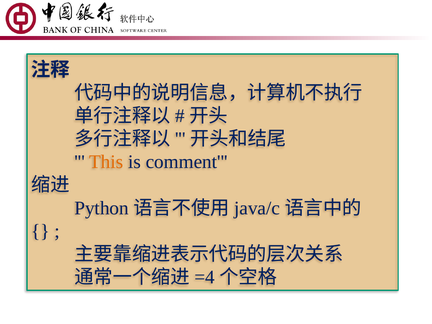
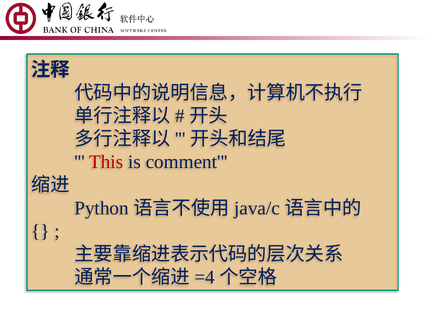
This colour: orange -> red (106, 162)
